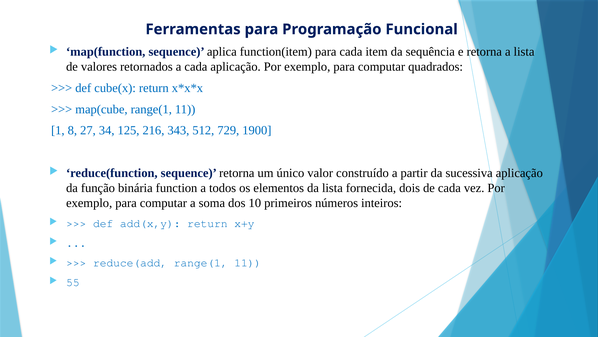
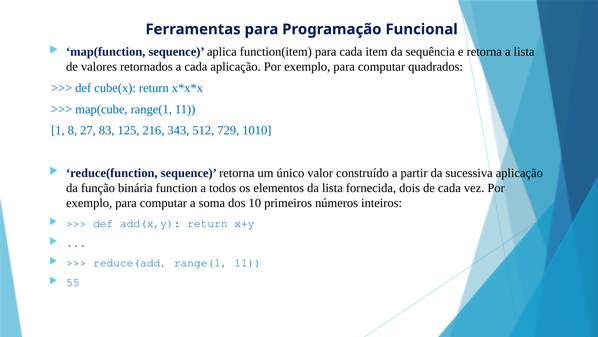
34: 34 -> 83 (107, 130)
1900: 1900 -> 1010 (257, 130)
